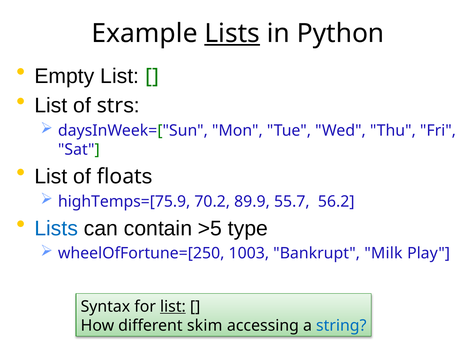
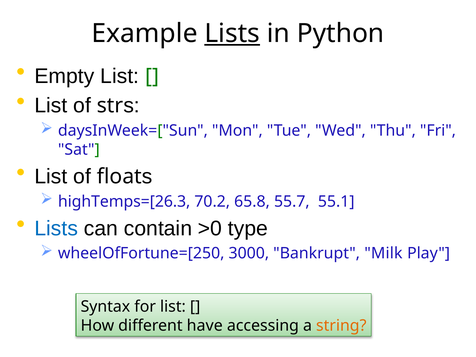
highTemps=[75.9: highTemps=[75.9 -> highTemps=[26.3 (124, 202)
89.9: 89.9 -> 65.8 (252, 202)
56.2: 56.2 -> 55.1 (336, 202)
>5: >5 -> >0 (210, 228)
1003: 1003 -> 3000 (249, 253)
list underline: present -> none (173, 306)
skim: skim -> have (205, 326)
string colour: blue -> orange (341, 326)
